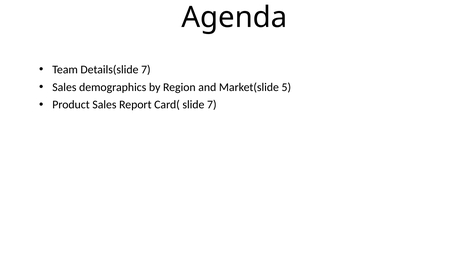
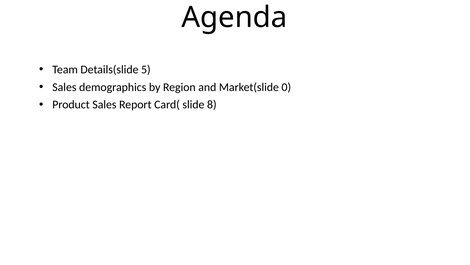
Details(slide 7: 7 -> 5 (146, 69)
5: 5 -> 0 (286, 87)
slide 7: 7 -> 8 (212, 105)
